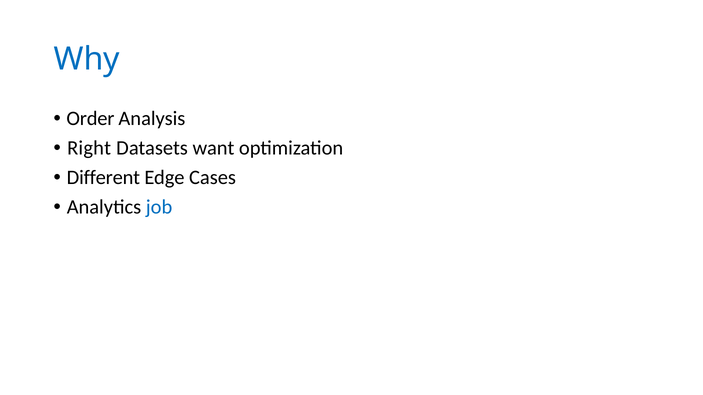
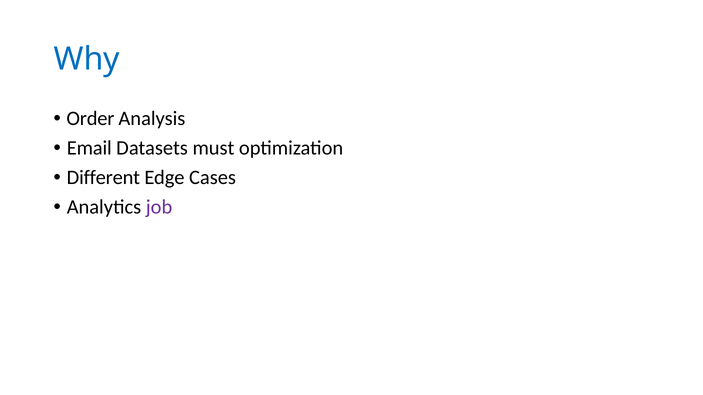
Right: Right -> Email (89, 148)
want: want -> must (213, 148)
job colour: blue -> purple (159, 207)
